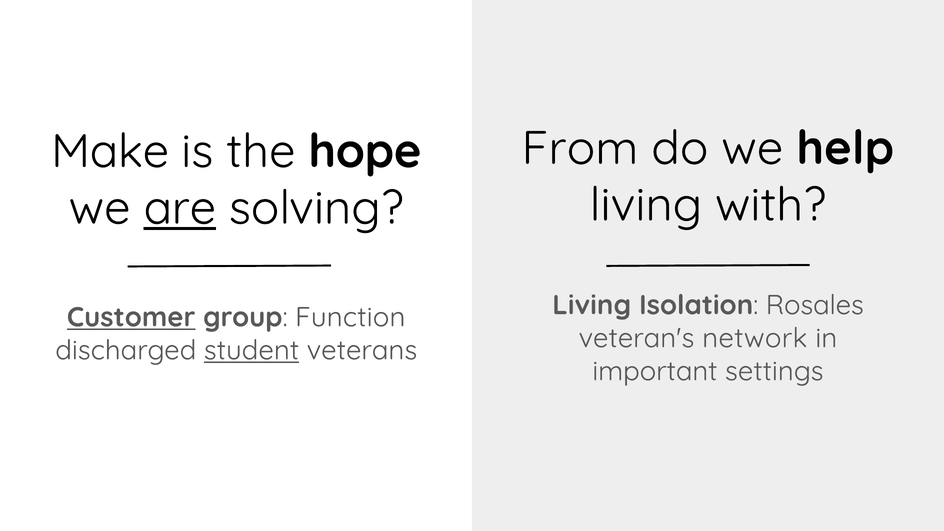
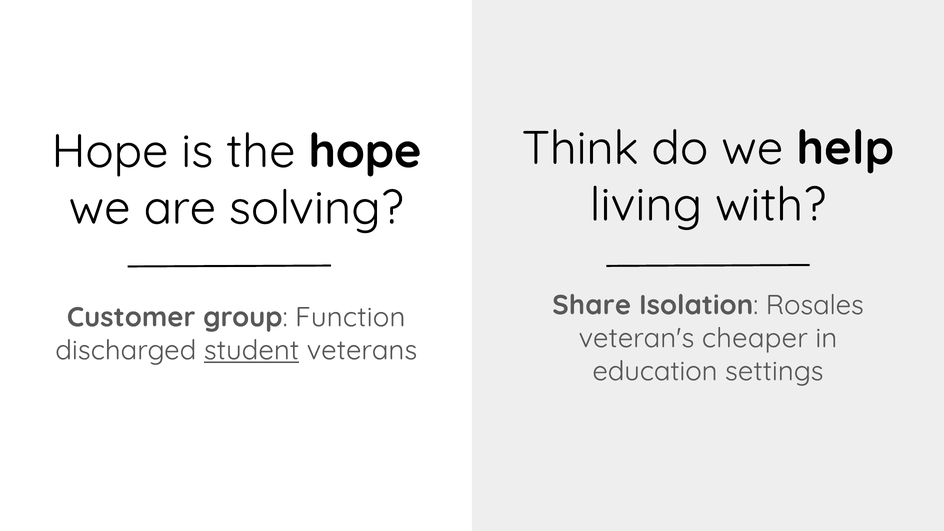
From: From -> Think (580, 148)
Make: Make -> Hope (110, 152)
are underline: present -> none (180, 208)
Living: Living -> Share (592, 305)
Customer underline: present -> none (131, 317)
network: network -> cheaper (755, 338)
important: important -> education (655, 371)
